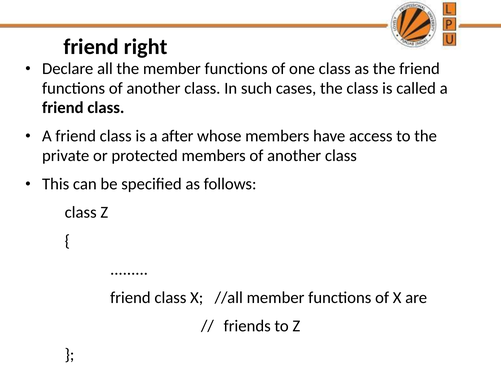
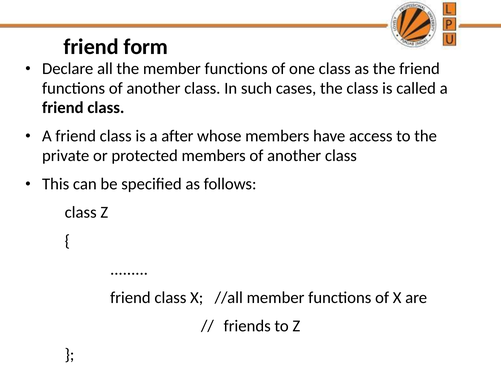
right: right -> form (146, 47)
